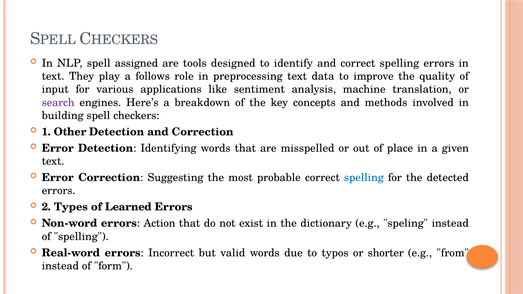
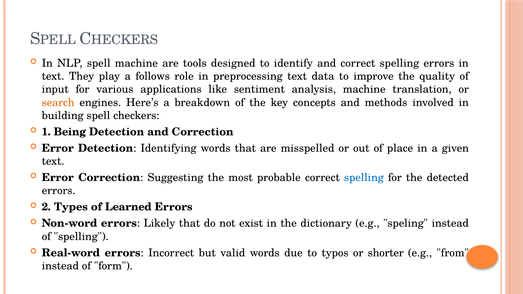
spell assigned: assigned -> machine (136, 63)
search colour: purple -> orange (58, 102)
Other: Other -> Being (70, 132)
Action: Action -> Likely (159, 223)
